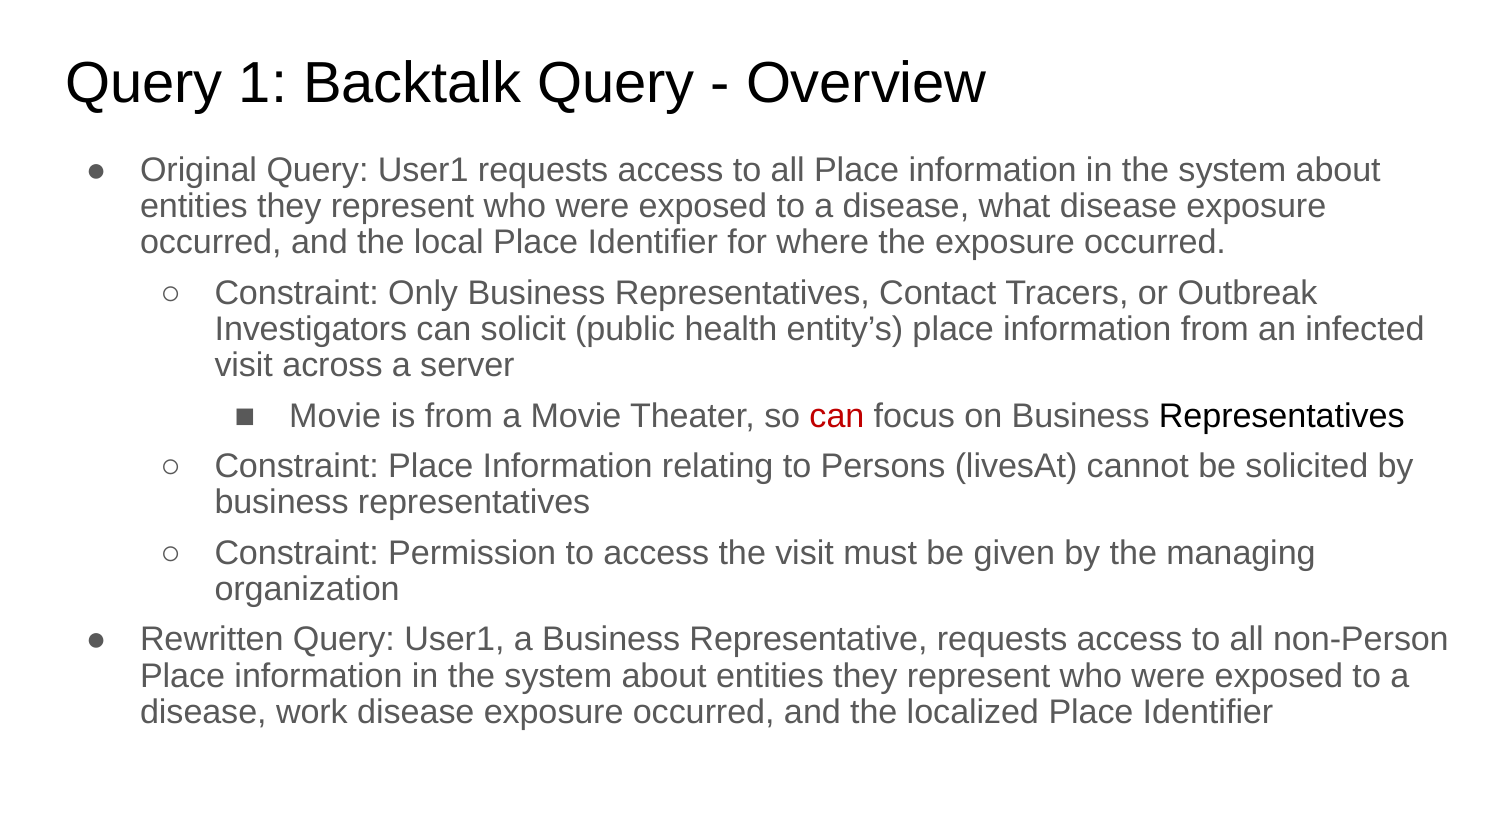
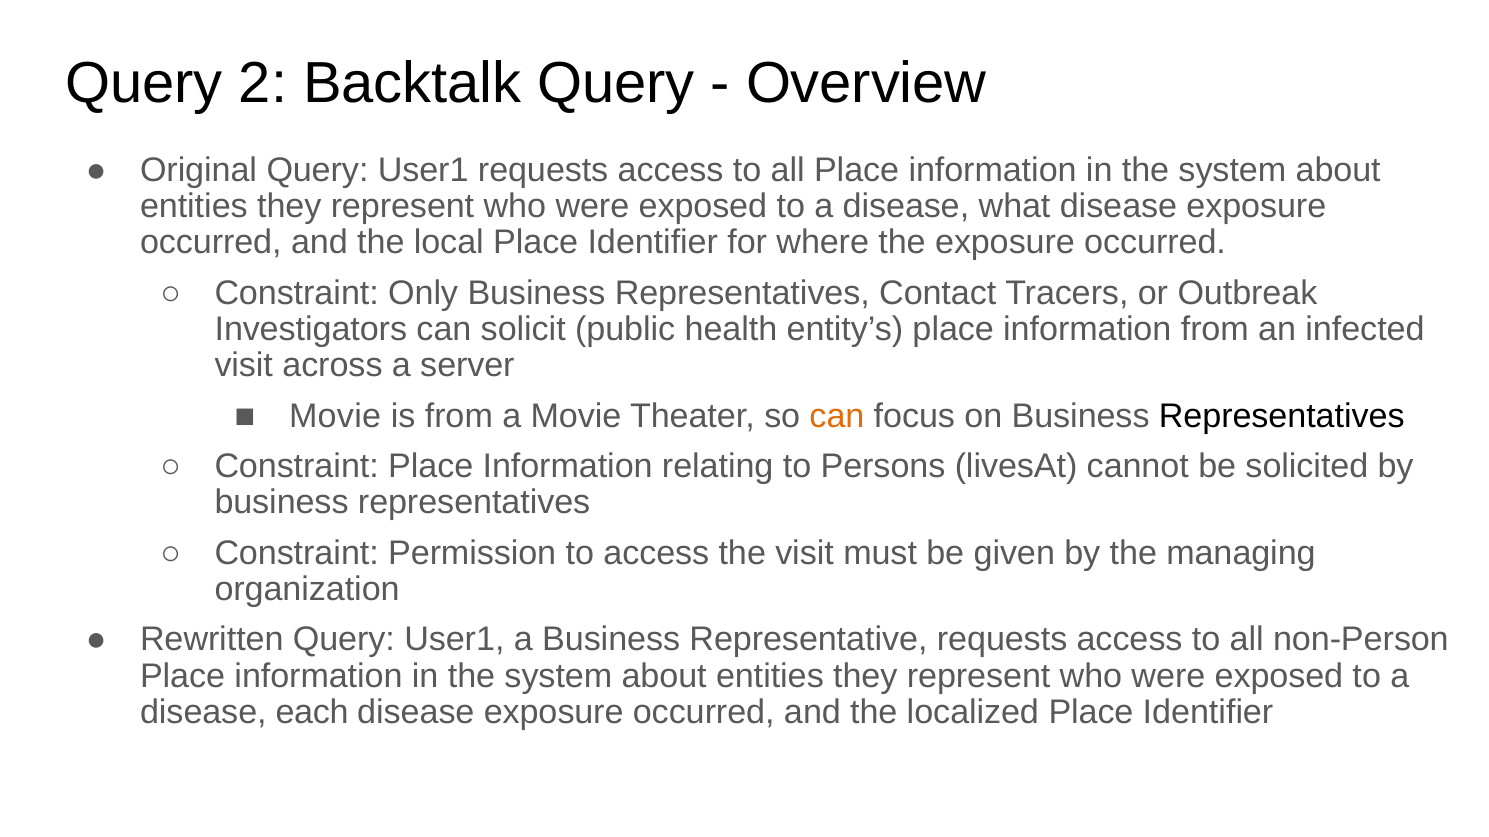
1: 1 -> 2 (263, 83)
can colour: red -> orange (837, 416)
work: work -> each (312, 712)
